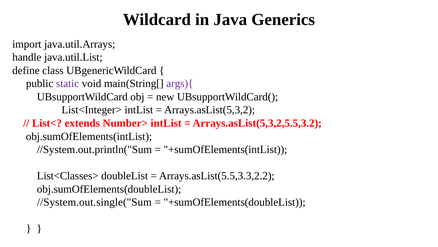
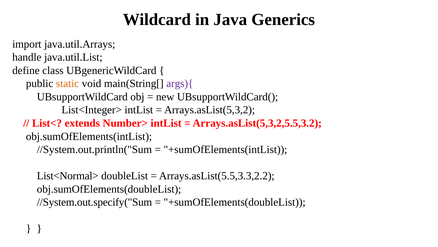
static colour: purple -> orange (68, 83)
List<Classes>: List<Classes> -> List<Normal> (68, 175)
//System.out.single("Sum: //System.out.single("Sum -> //System.out.specify("Sum (94, 202)
